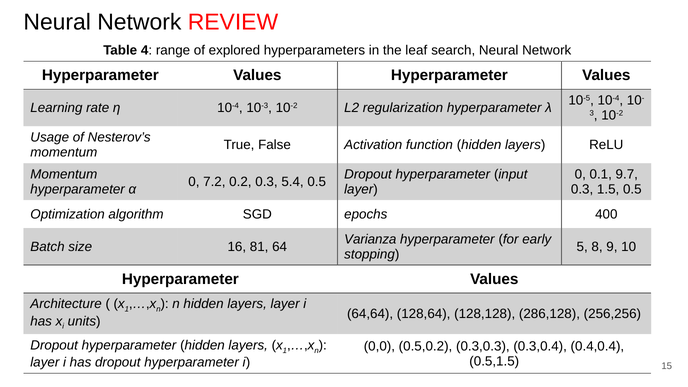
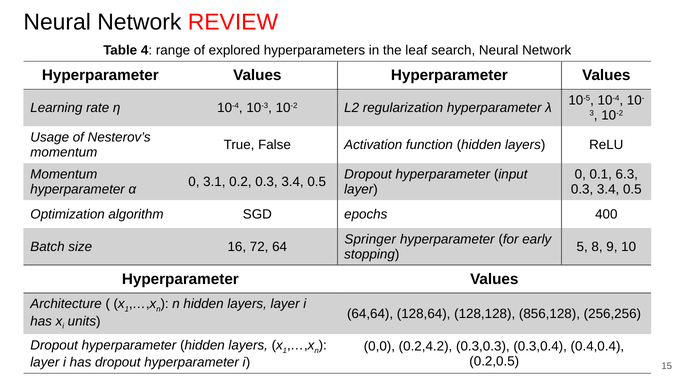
9.7: 9.7 -> 6.3 (627, 174)
7.2: 7.2 -> 3.1 (214, 182)
0.2 0.3 5.4: 5.4 -> 3.4 (293, 182)
1.5: 1.5 -> 3.4 (608, 189)
Varianza: Varianza -> Springer (370, 239)
81: 81 -> 72 (259, 247)
286,128: 286,128 -> 856,128 (549, 314)
0.5,0.2: 0.5,0.2 -> 0.2,4.2 (426, 346)
0.5,1.5: 0.5,1.5 -> 0.2,0.5 (494, 361)
